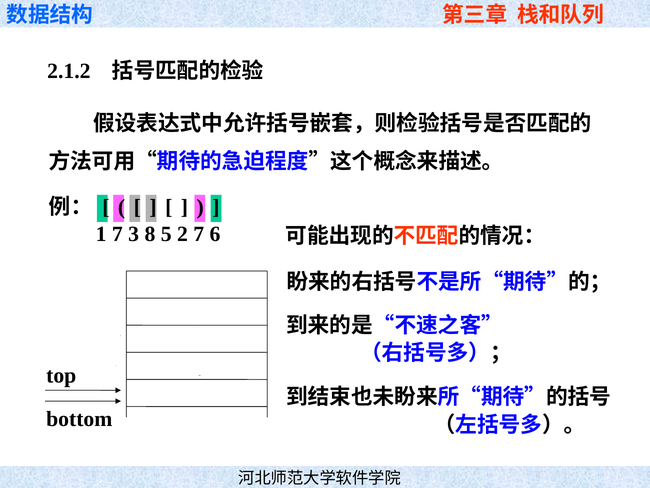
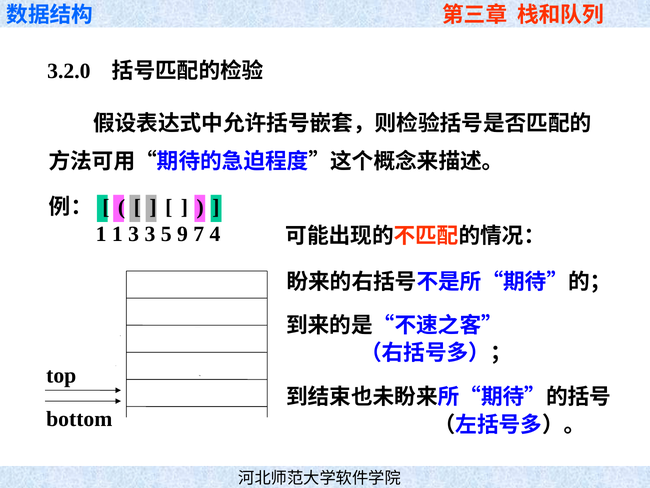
2.1.2: 2.1.2 -> 3.2.0 (69, 71)
1 7: 7 -> 1 (117, 234)
3 8: 8 -> 3 (150, 234)
2: 2 -> 9 (182, 234)
6: 6 -> 4 (215, 234)
